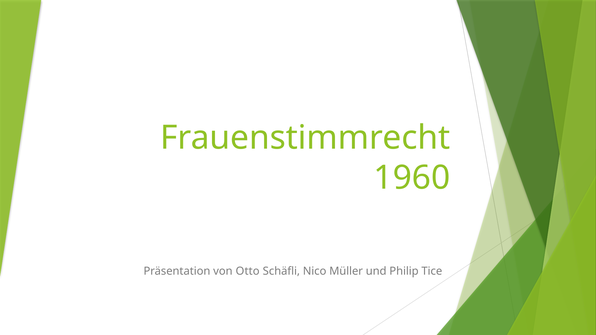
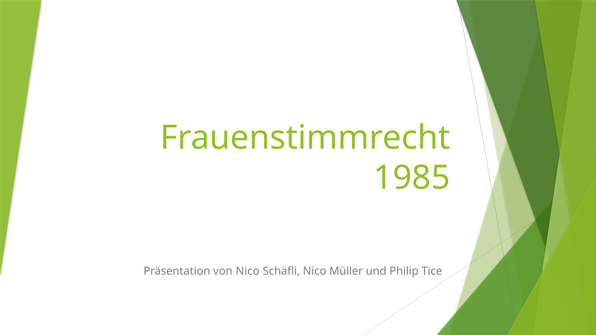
1960: 1960 -> 1985 (412, 178)
von Otto: Otto -> Nico (248, 271)
